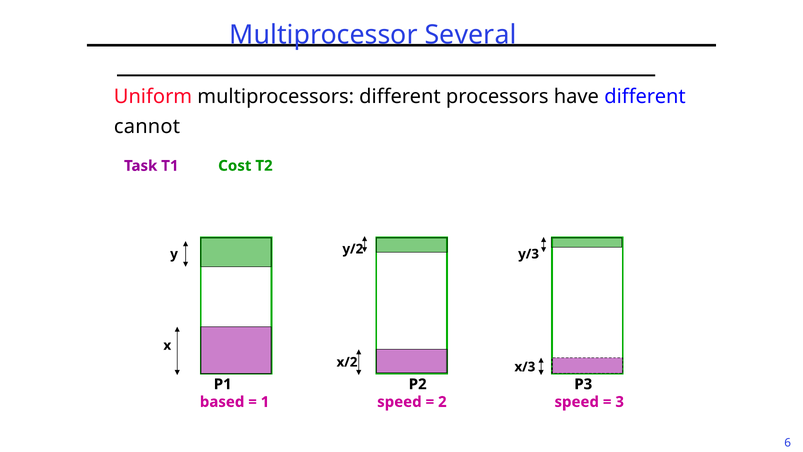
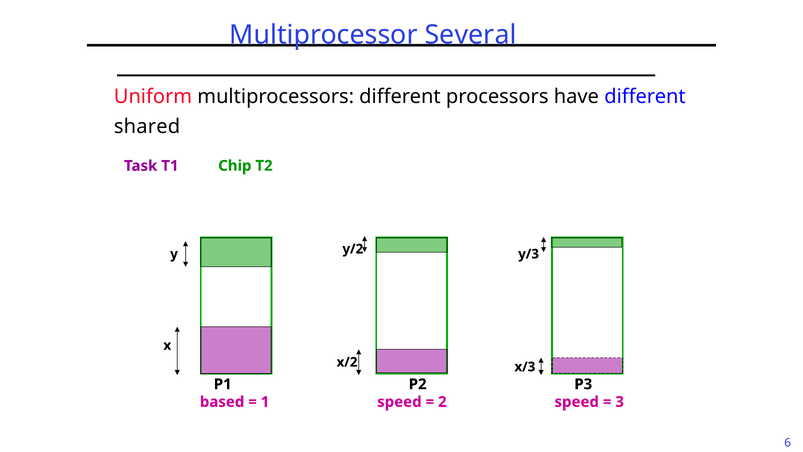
cannot: cannot -> shared (147, 126)
Cost: Cost -> Chip (235, 166)
